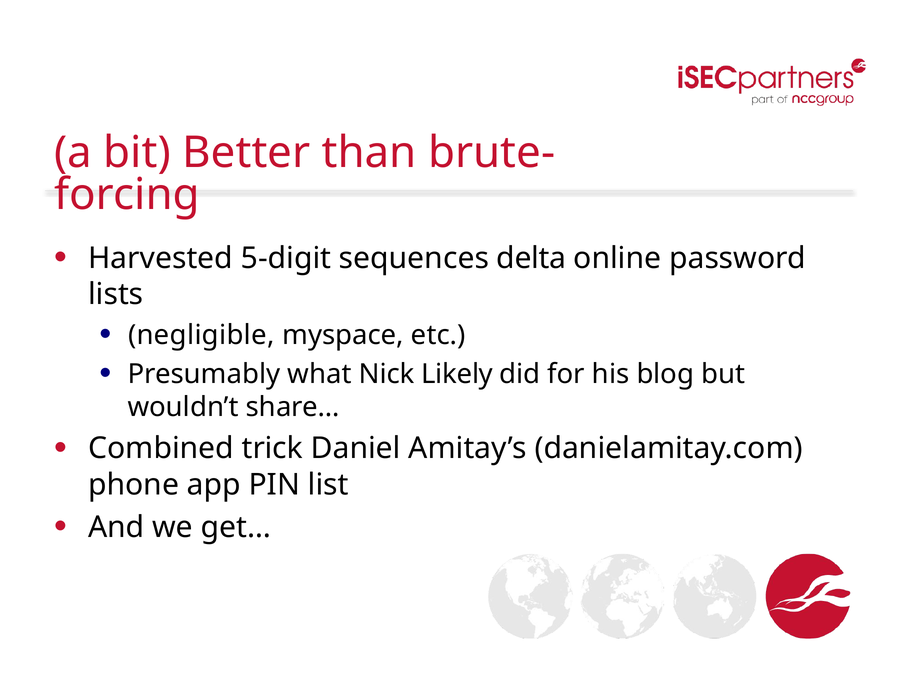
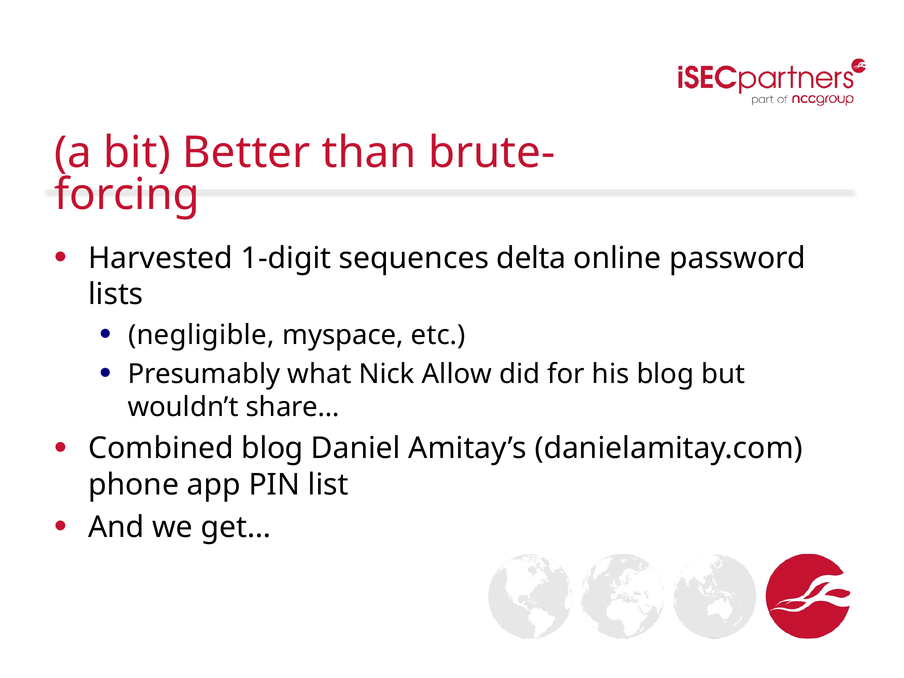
5-digit: 5-digit -> 1-digit (286, 258)
Likely: Likely -> Allow (457, 374)
Combined trick: trick -> blog (272, 449)
